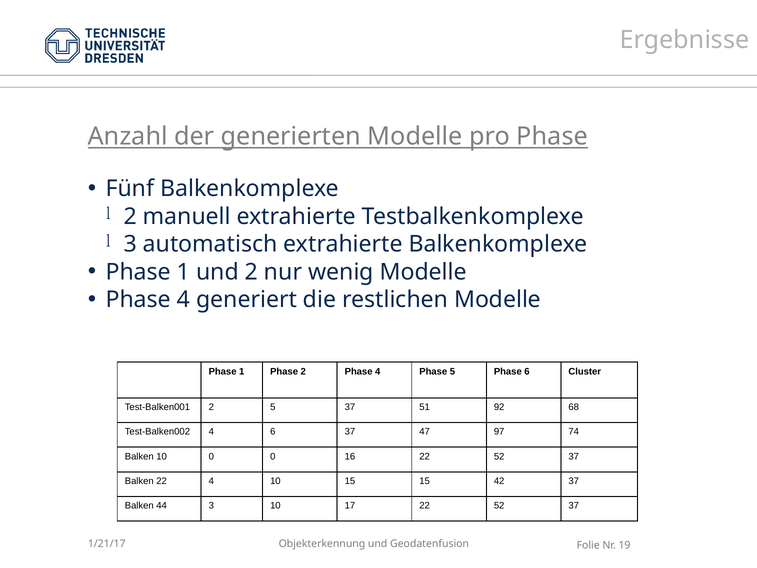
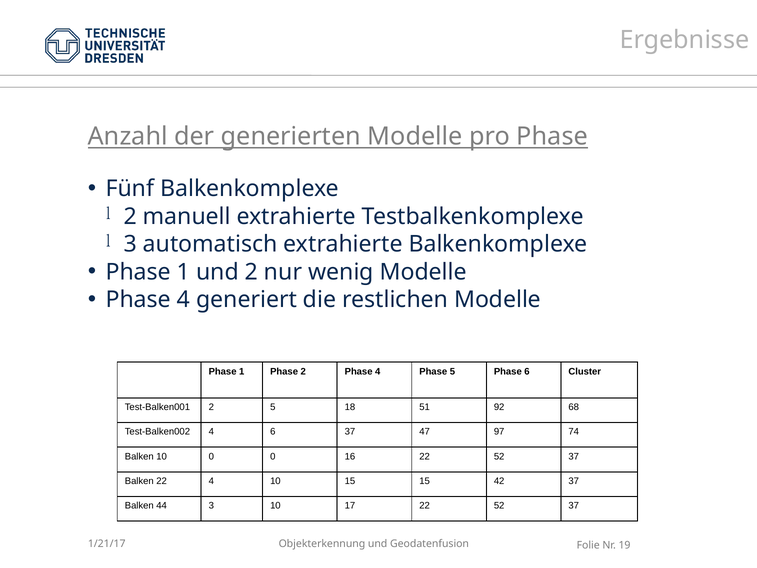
5 37: 37 -> 18 (350, 407)
